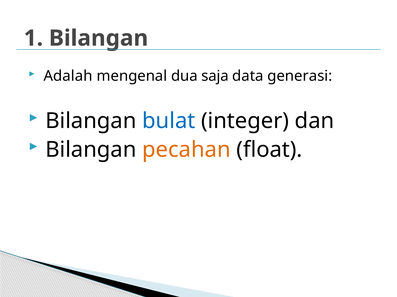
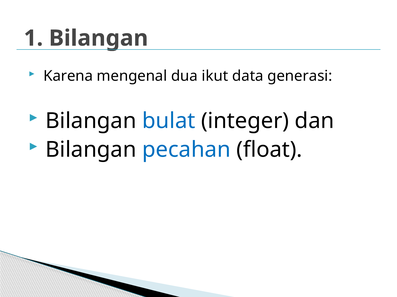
Adalah: Adalah -> Karena (68, 76)
saja: saja -> ikut (215, 76)
pecahan colour: orange -> blue (186, 150)
